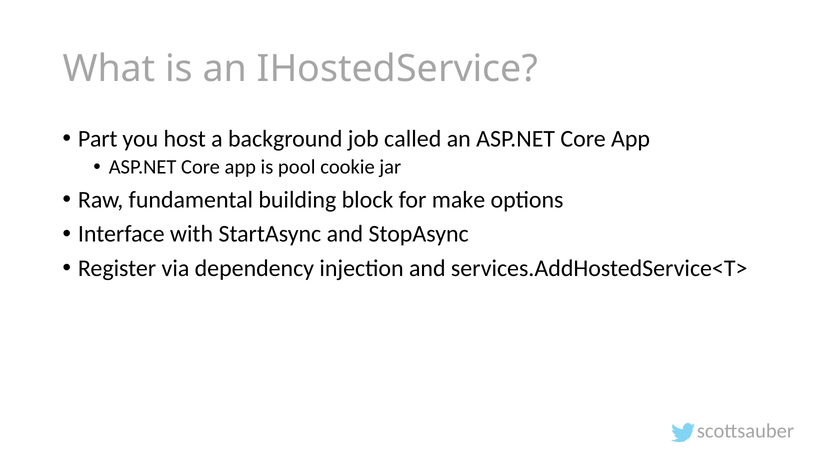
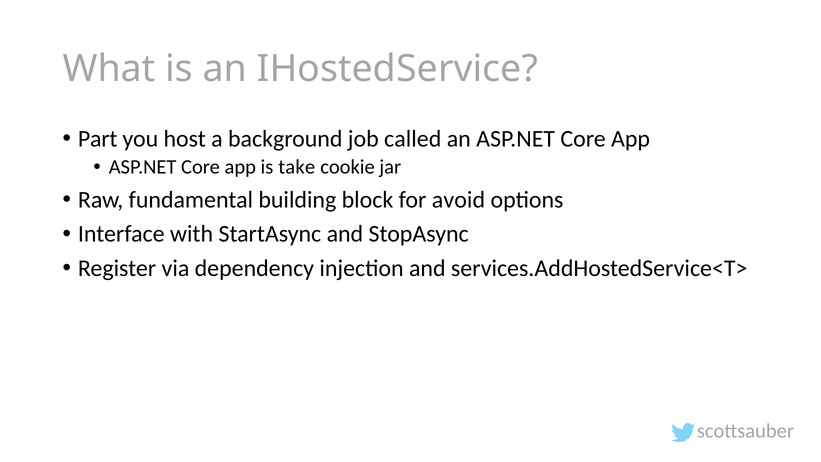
pool: pool -> take (297, 167)
make: make -> avoid (458, 200)
